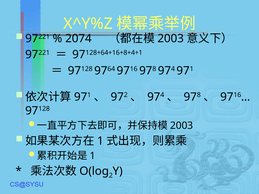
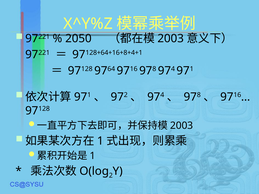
2074: 2074 -> 2050 (78, 39)
